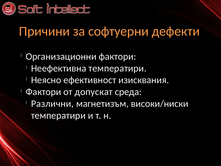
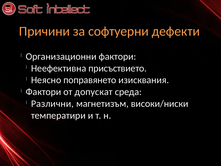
Неефективна температири: температири -> присъствието (118, 68)
ефективност: ефективност -> поправянето (90, 80)
